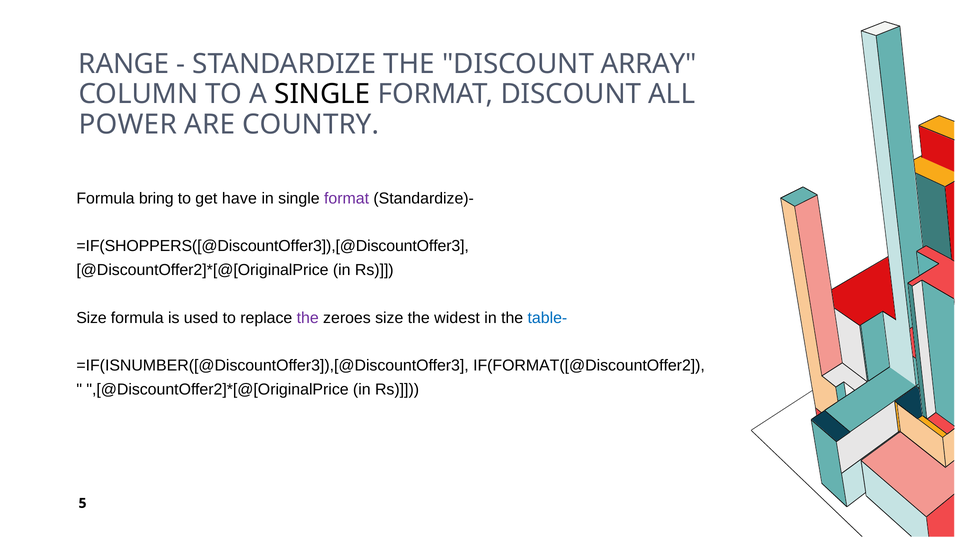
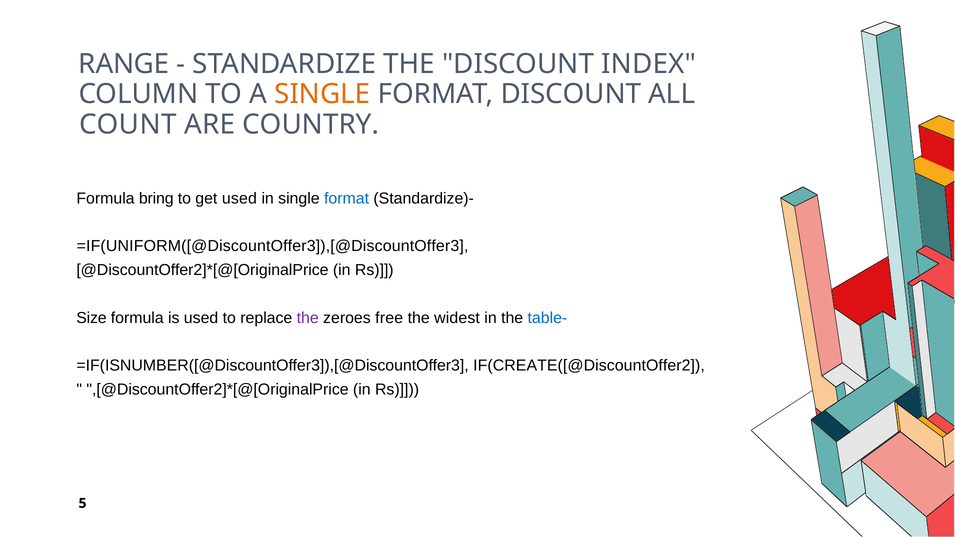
ARRAY: ARRAY -> INDEX (649, 64)
SINGLE colour: black -> orange (322, 94)
POWER: POWER -> COUNT (128, 124)
get have: have -> used (239, 198)
format colour: purple -> blue (347, 198)
=IF(SHOPPERS([@DiscountOffer3]),[@DiscountOffer3: =IF(SHOPPERS([@DiscountOffer3]),[@DiscountOffer3 -> =IF(UNIFORM([@DiscountOffer3]),[@DiscountOffer3 (273, 246)
zeroes size: size -> free (389, 318)
IF(FORMAT([@DiscountOffer2: IF(FORMAT([@DiscountOffer2 -> IF(CREATE([@DiscountOffer2 (589, 366)
